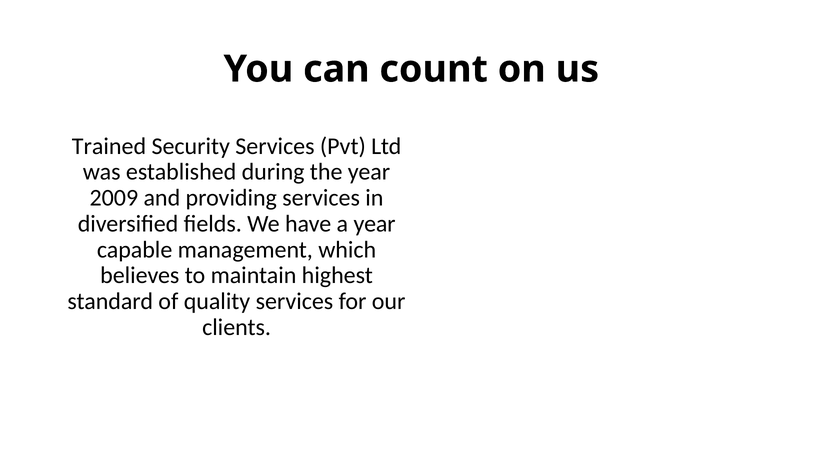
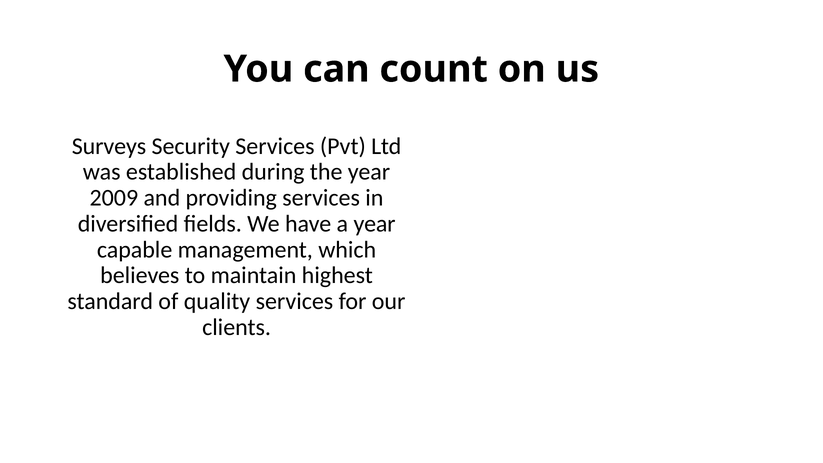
Trained: Trained -> Surveys (109, 146)
